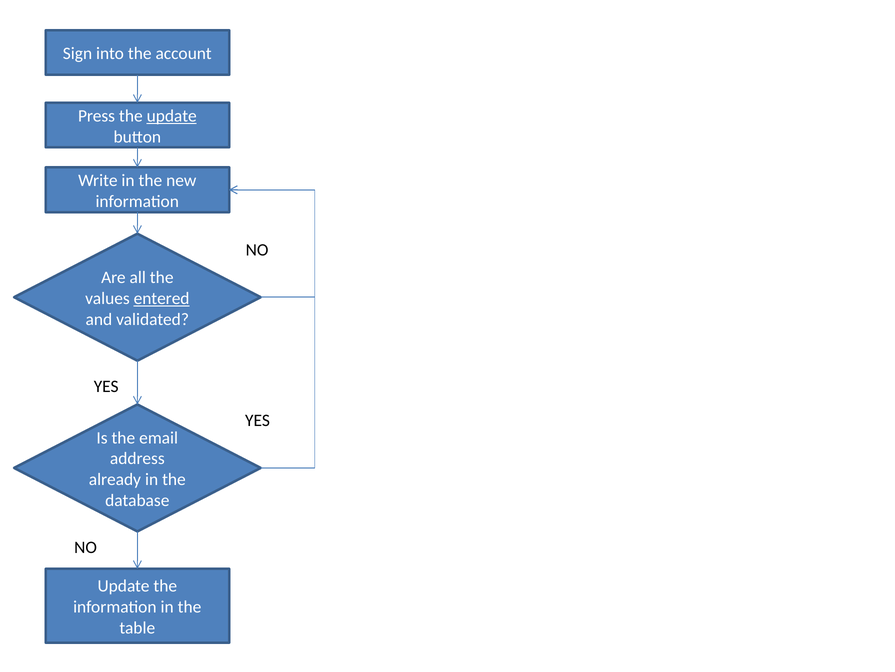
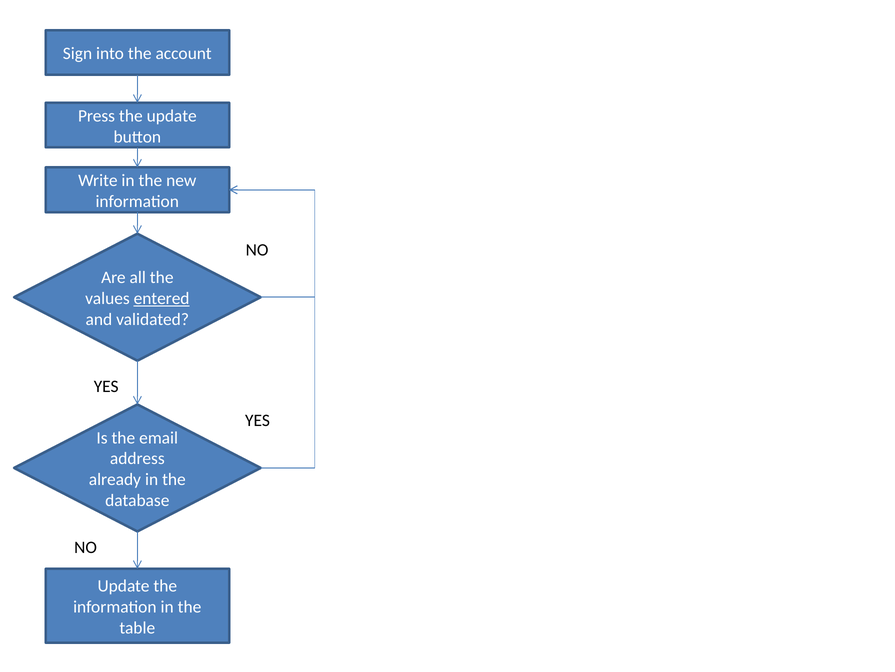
update underline: present -> none (172, 116)
